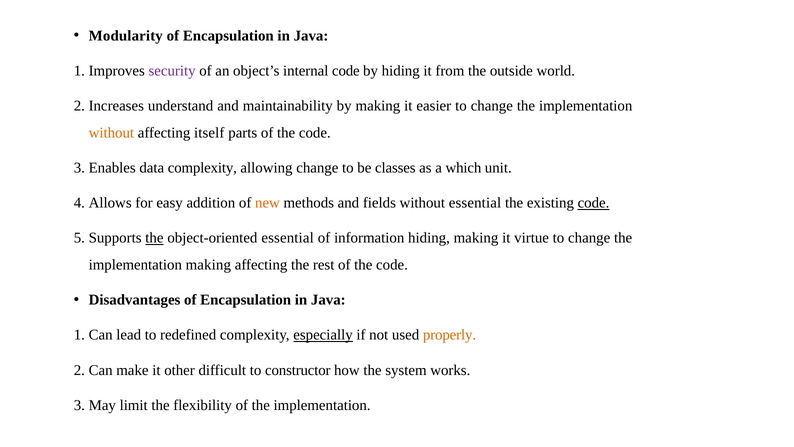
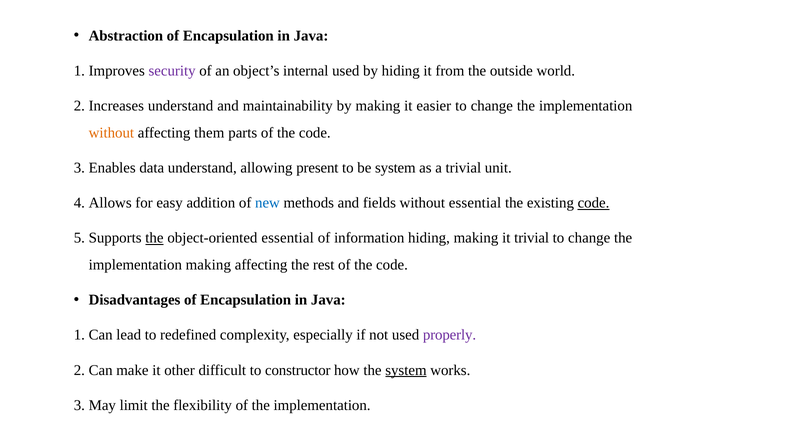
Modularity: Modularity -> Abstraction (126, 36)
internal code: code -> used (346, 71)
itself: itself -> them (209, 133)
data complexity: complexity -> understand (202, 168)
allowing change: change -> present (317, 168)
be classes: classes -> system (395, 168)
a which: which -> trivial (463, 168)
new colour: orange -> blue (267, 203)
it virtue: virtue -> trivial (532, 238)
especially underline: present -> none (323, 335)
properly colour: orange -> purple (450, 335)
system underline: none -> present (406, 370)
